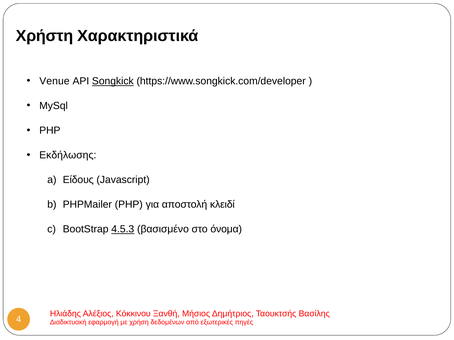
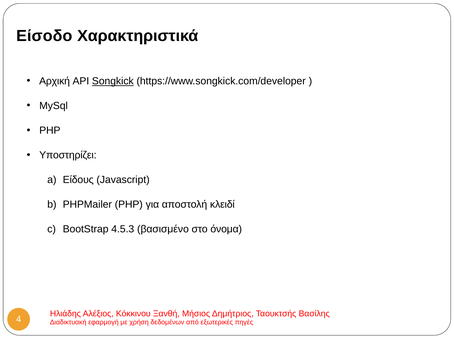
Χρήστη: Χρήστη -> Είσοδο (44, 36)
Venue: Venue -> Αρχική (55, 81)
Εκδήλωσης: Εκδήλωσης -> Υποστηρίζει (68, 155)
4.5.3 underline: present -> none (123, 230)
